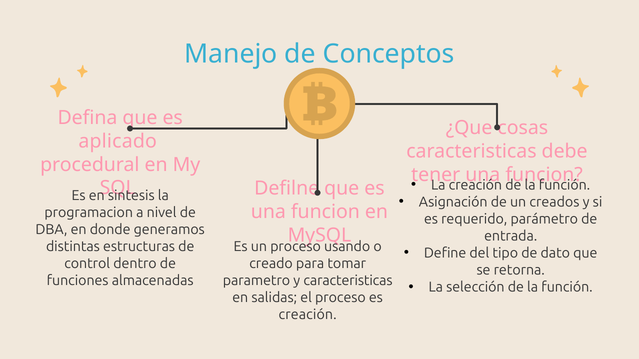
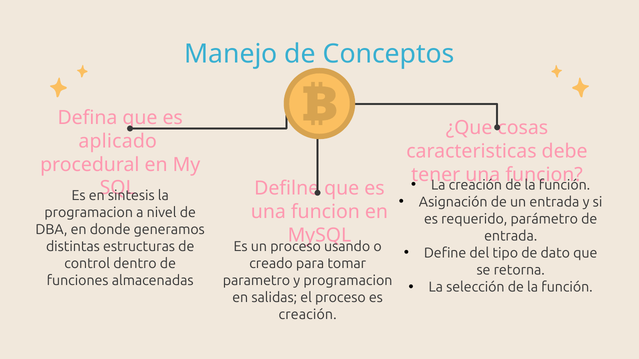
un creados: creados -> entrada (554, 202)
y caracteristicas: caracteristicas -> programacion (348, 281)
